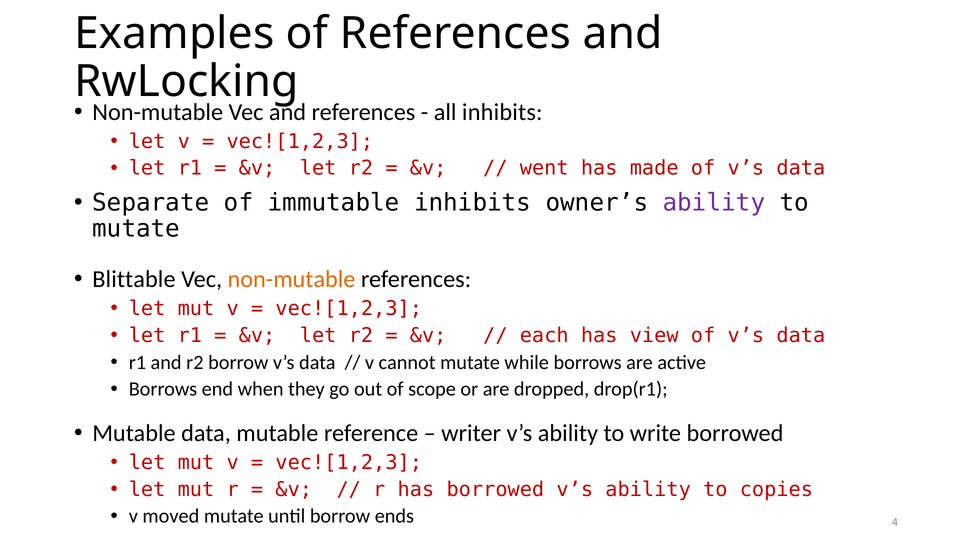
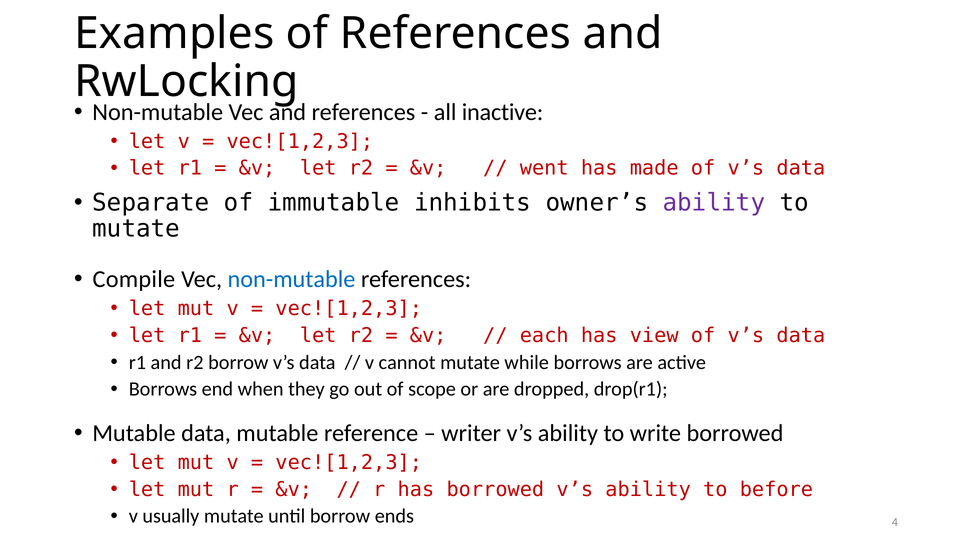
all inhibits: inhibits -> inactive (503, 112)
Blittable: Blittable -> Compile (134, 279)
non-mutable colour: orange -> blue (292, 279)
copies: copies -> before (776, 489)
moved: moved -> usually (171, 516)
